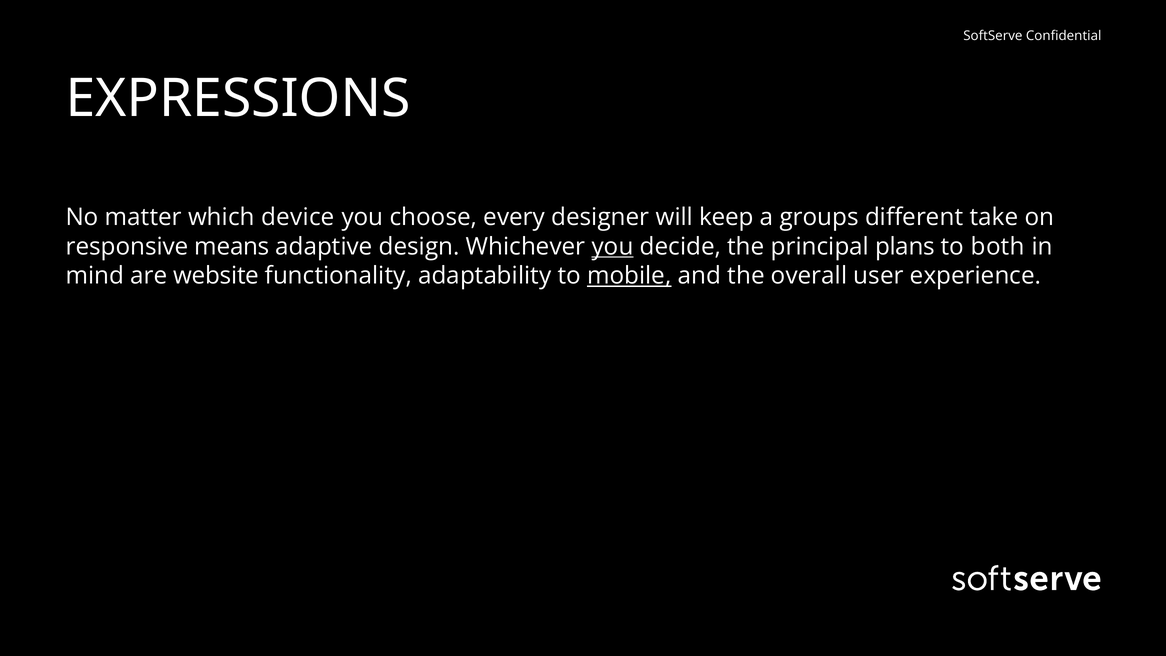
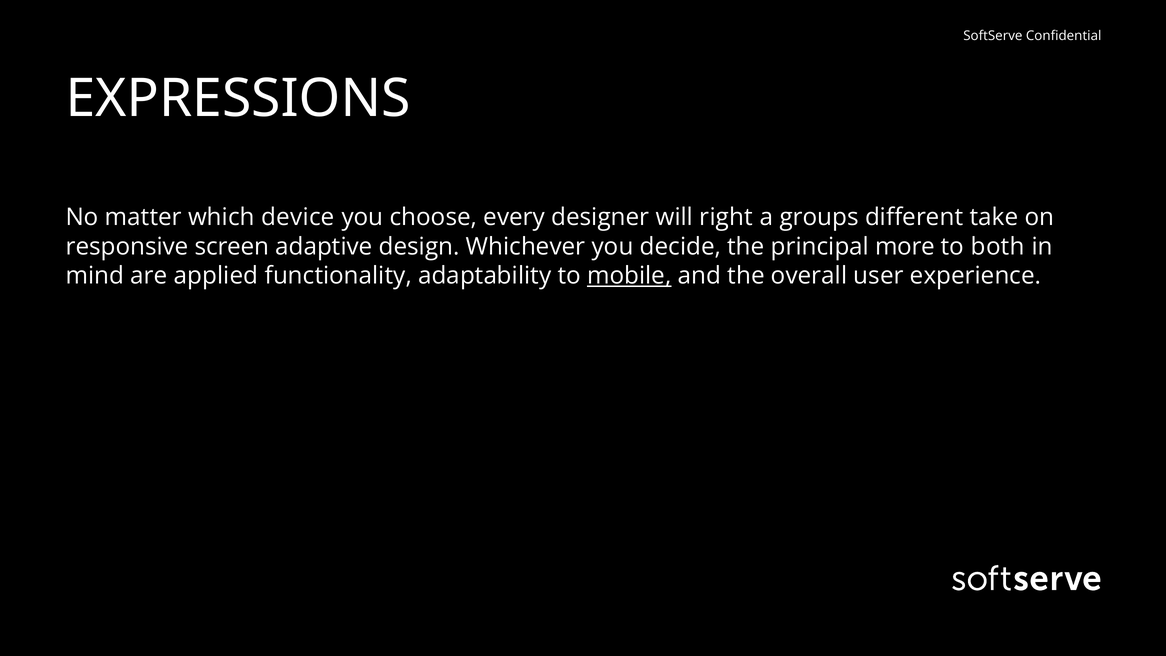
keep: keep -> right (726, 217)
means: means -> screen (232, 247)
you underline: present -> none (613, 247)
plans: plans -> more (905, 247)
website: website -> applied (216, 276)
